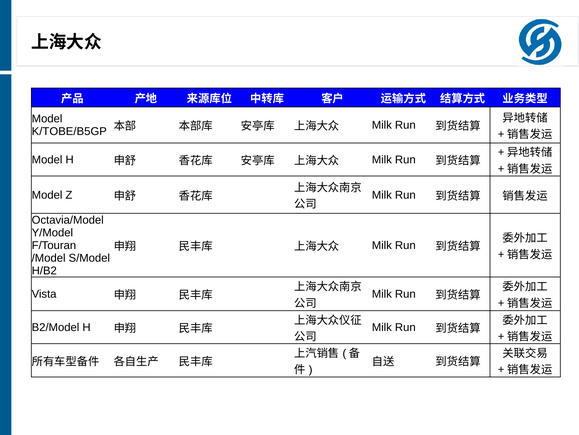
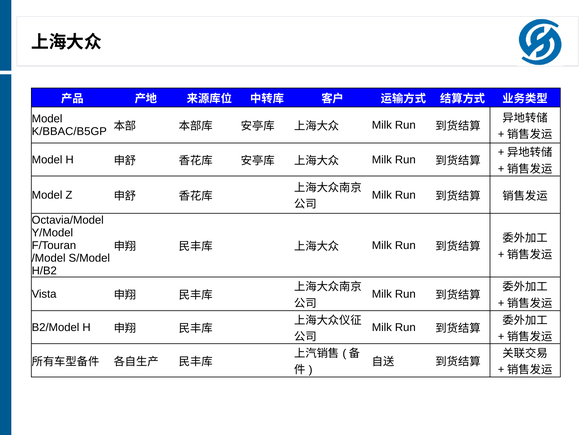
K/TOBE/B5GP: K/TOBE/B5GP -> K/BBAC/B5GP (69, 131)
